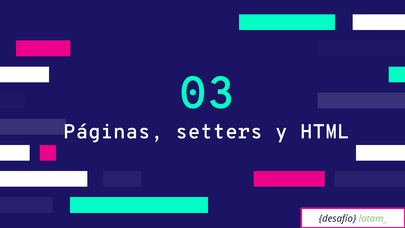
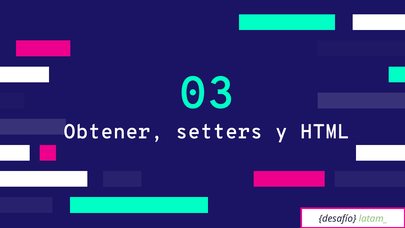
Páginas: Páginas -> Obtener (113, 132)
